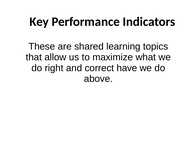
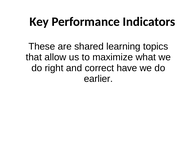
above: above -> earlier (98, 79)
